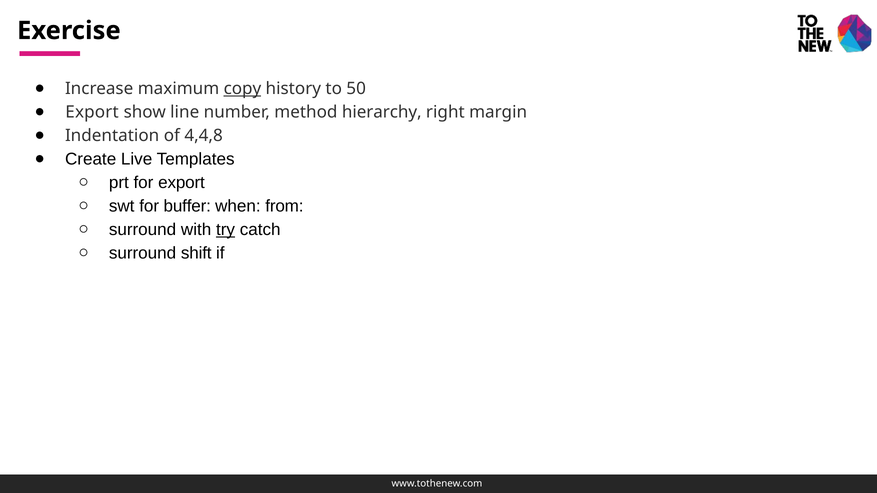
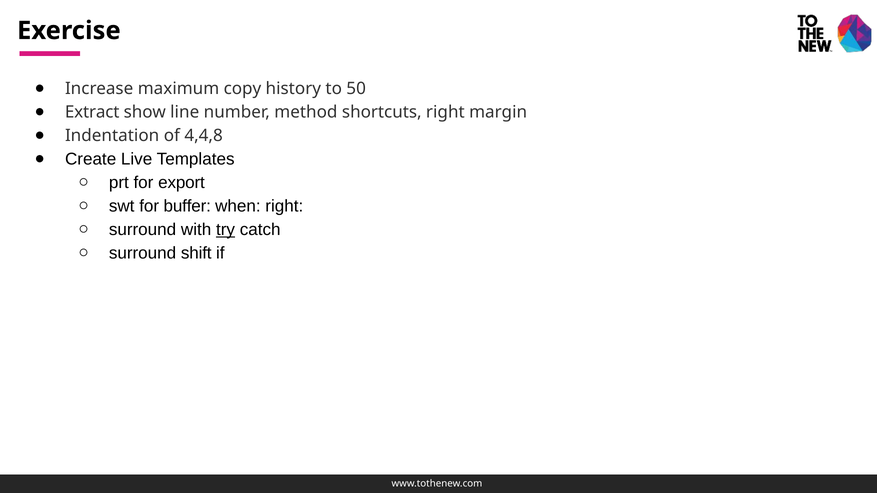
copy underline: present -> none (242, 89)
Export: Export -> Extract (92, 112)
hierarchy: hierarchy -> shortcuts (382, 112)
when from: from -> right (284, 206)
